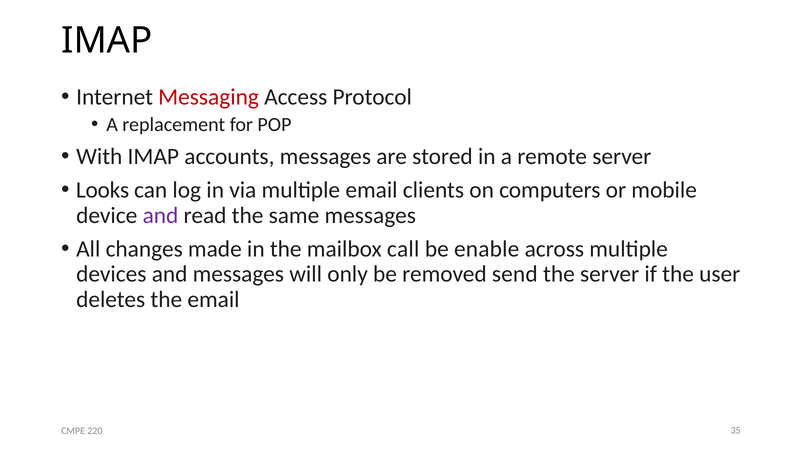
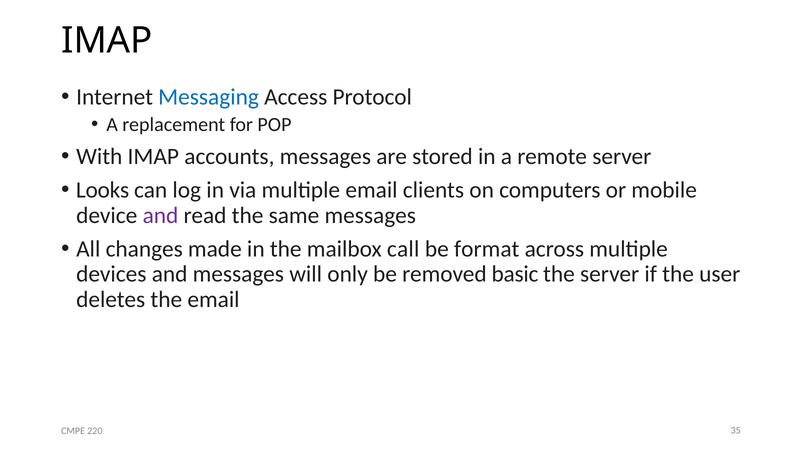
Messaging colour: red -> blue (209, 97)
enable: enable -> format (487, 249)
send: send -> basic (515, 274)
